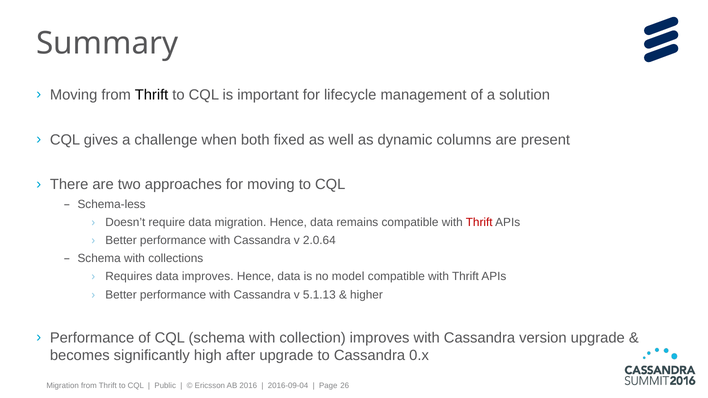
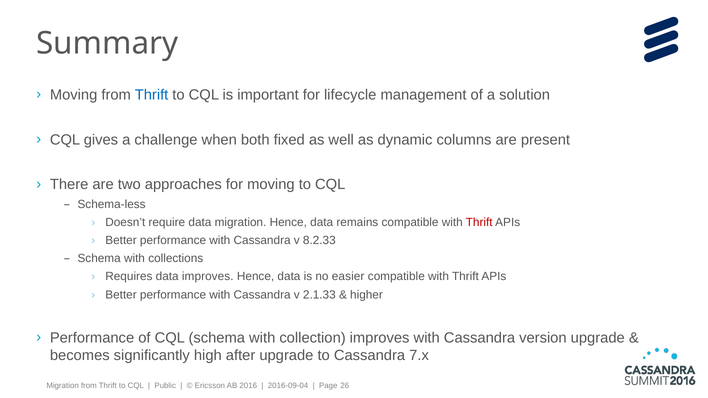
Thrift colour: black -> blue (152, 95)
2.0.64: 2.0.64 -> 8.2.33 (319, 241)
model: model -> easier (348, 277)
5.1.13: 5.1.13 -> 2.1.33 (319, 295)
0.x: 0.x -> 7.x (419, 356)
